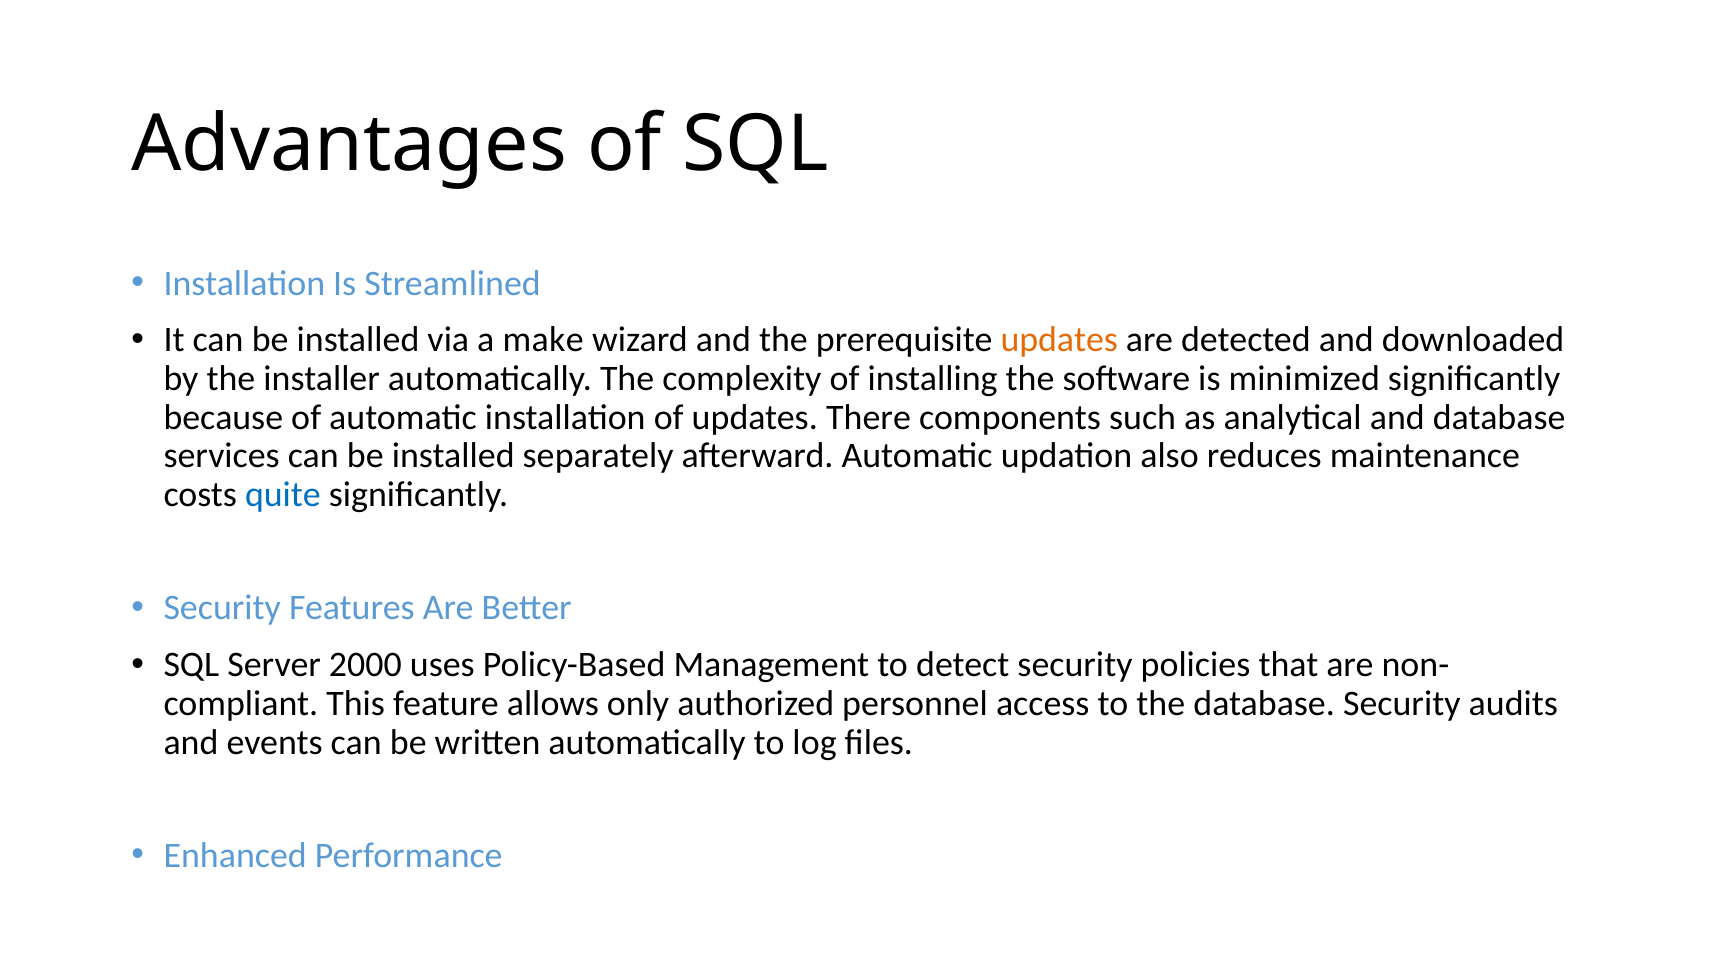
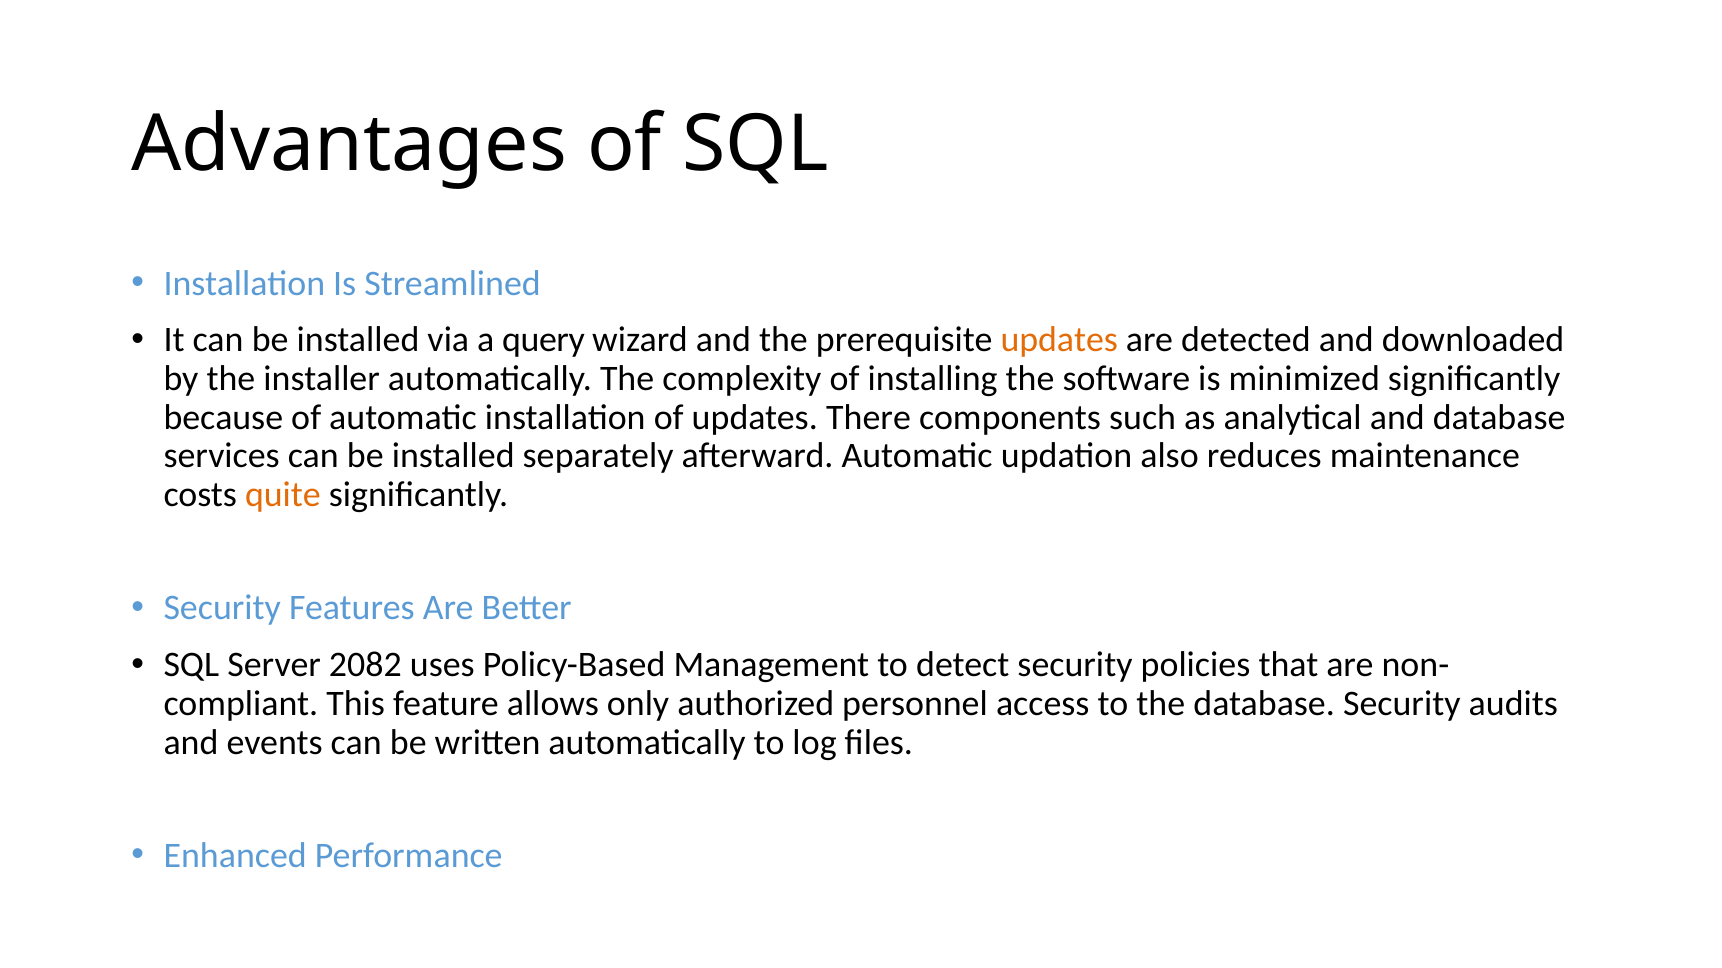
make: make -> query (543, 340)
quite colour: blue -> orange (283, 495)
2000: 2000 -> 2082 (365, 665)
